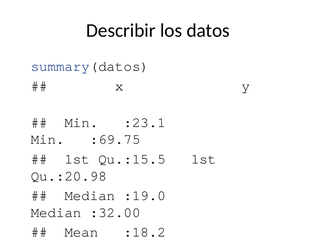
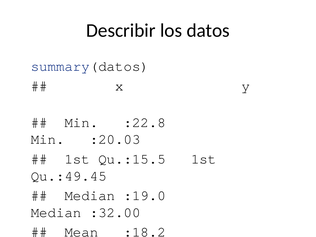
:23.1: :23.1 -> :22.8 (145, 122)
:69.75: :69.75 -> :20.03 (115, 139)
Qu.:20.98: Qu.:20.98 -> Qu.:49.45 (69, 176)
